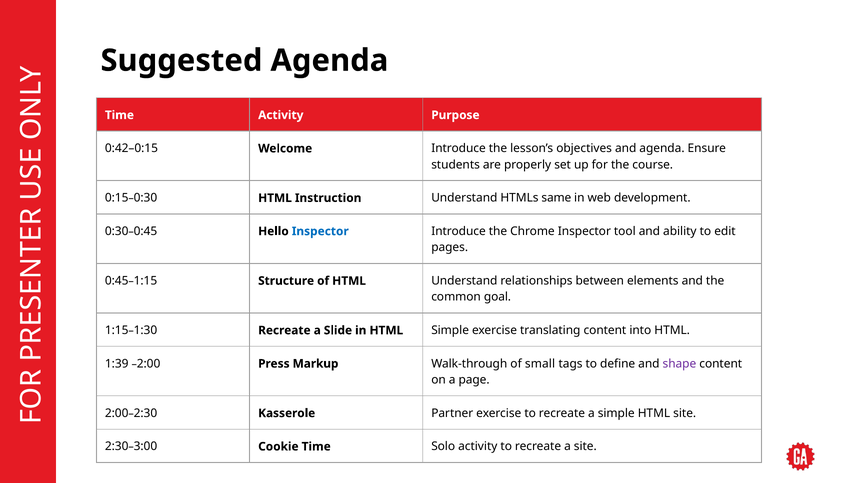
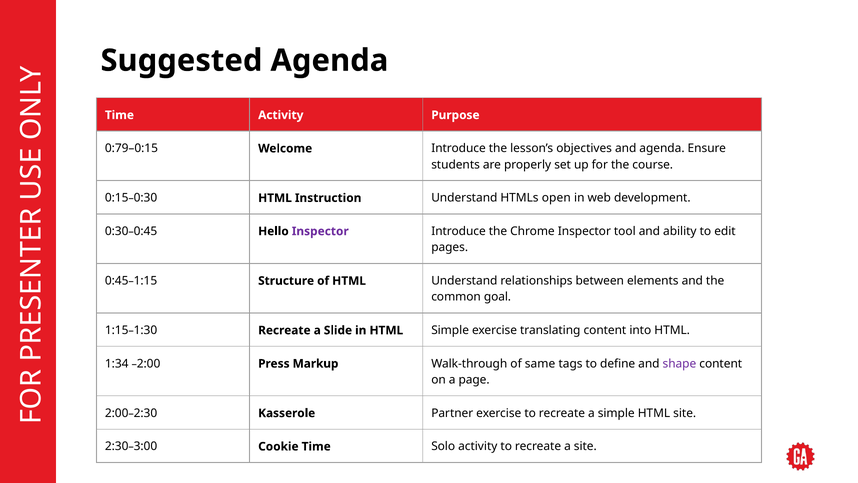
0:42–0:15: 0:42–0:15 -> 0:79–0:15 (131, 148)
same: same -> open (556, 198)
Inspector colour: blue -> purple (320, 231)
1:39: 1:39 -> 1:34 (117, 363)
small: small -> same (540, 363)
